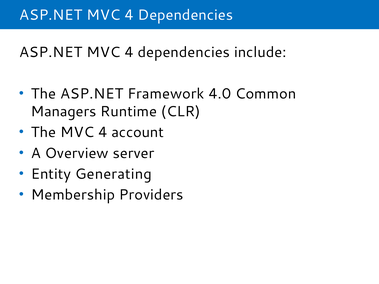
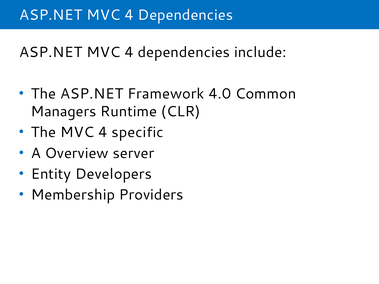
account: account -> specific (138, 132)
Generating: Generating -> Developers (114, 174)
